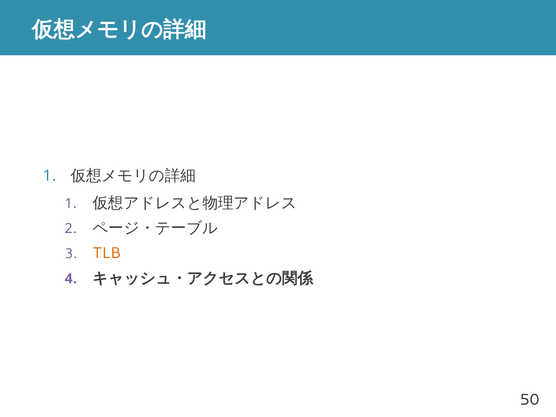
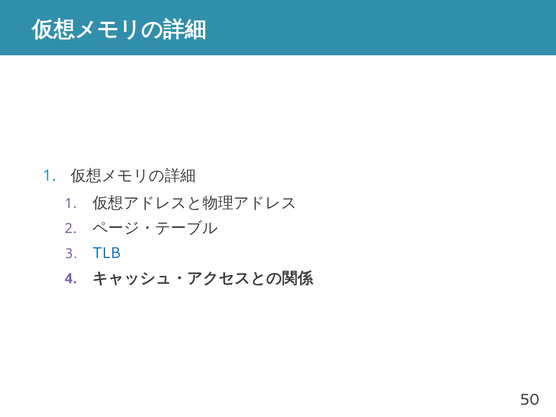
TLB colour: orange -> blue (107, 253)
